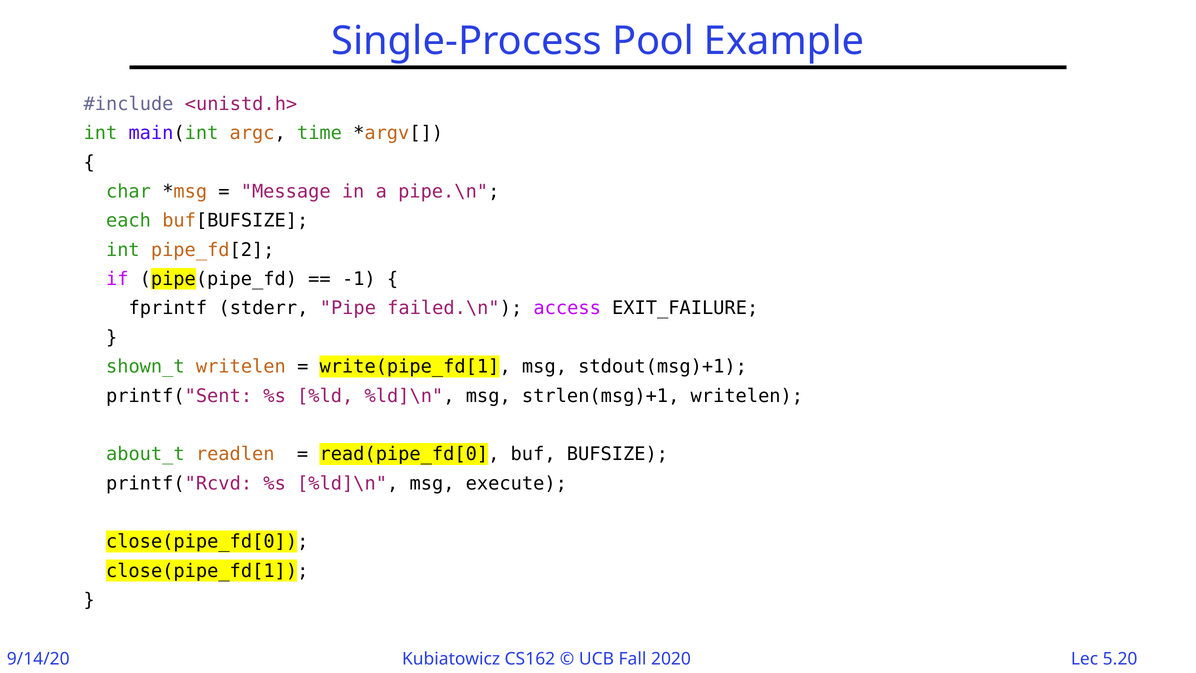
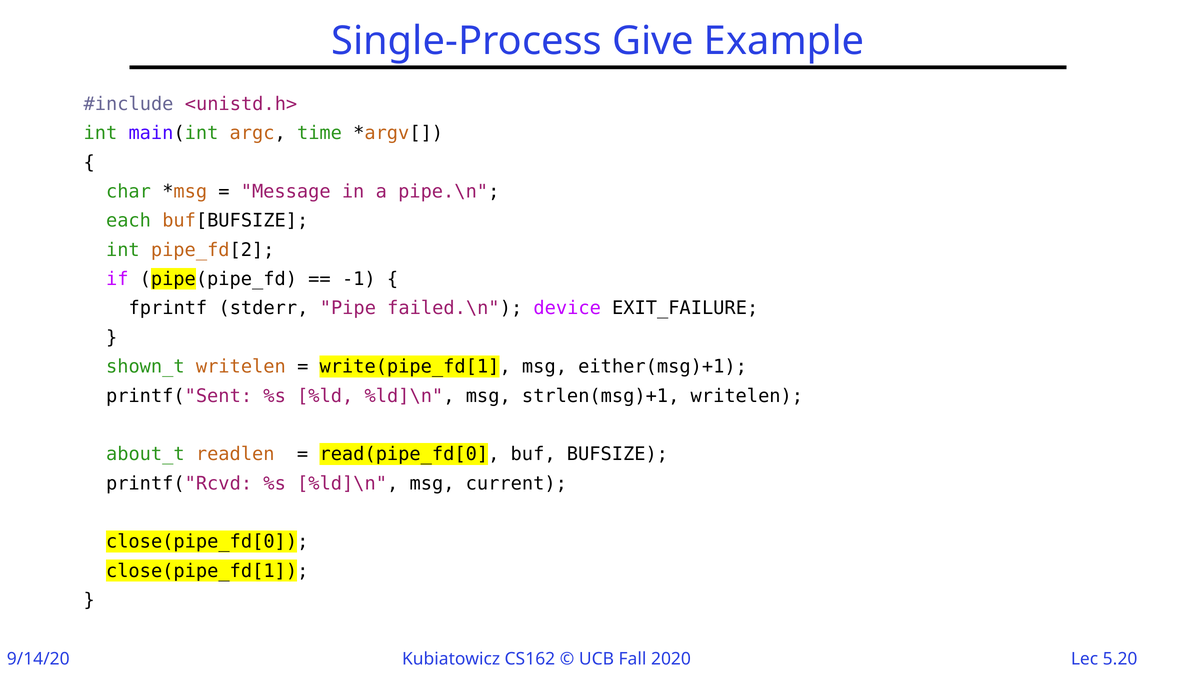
Pool: Pool -> Give (653, 41)
access: access -> device (567, 308)
stdout(msg)+1: stdout(msg)+1 -> either(msg)+1 (663, 367)
execute: execute -> current (516, 483)
